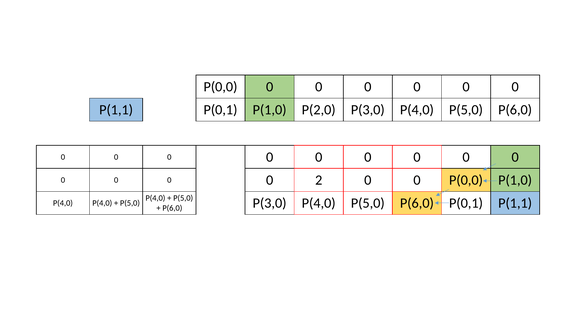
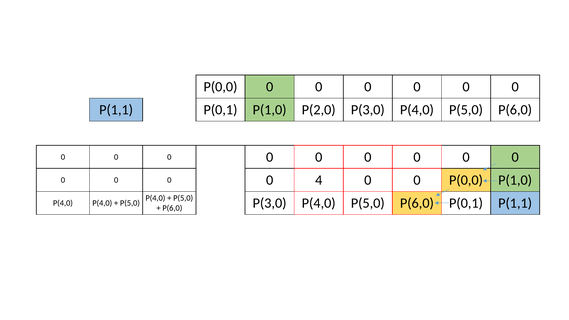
2: 2 -> 4 (319, 180)
